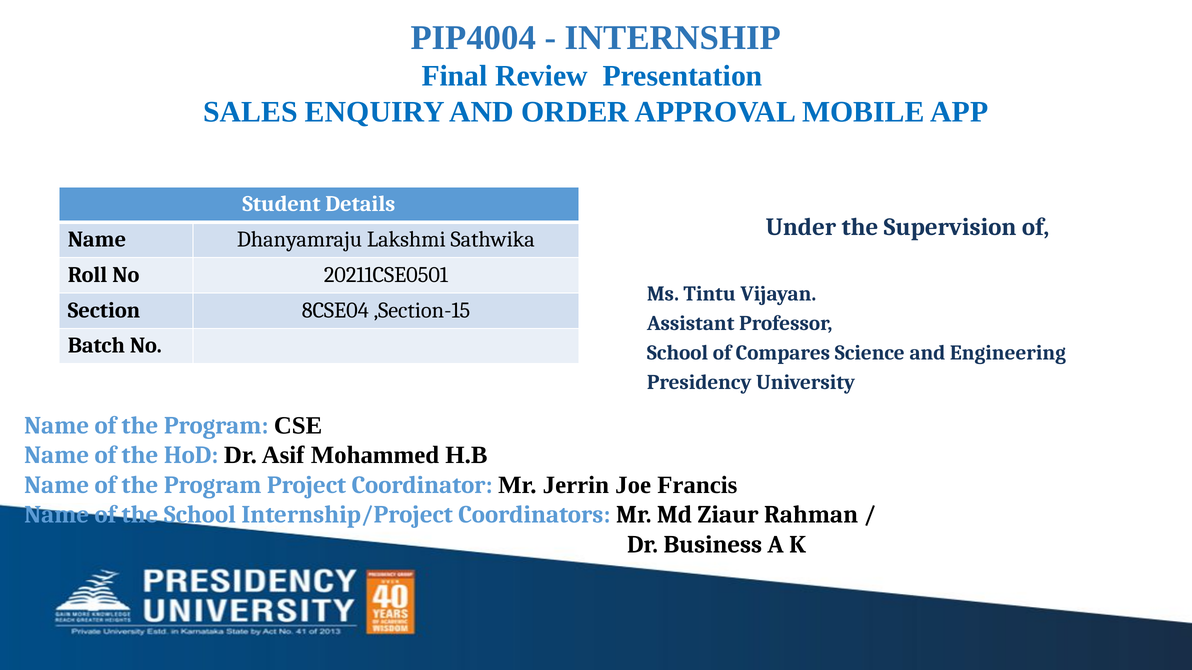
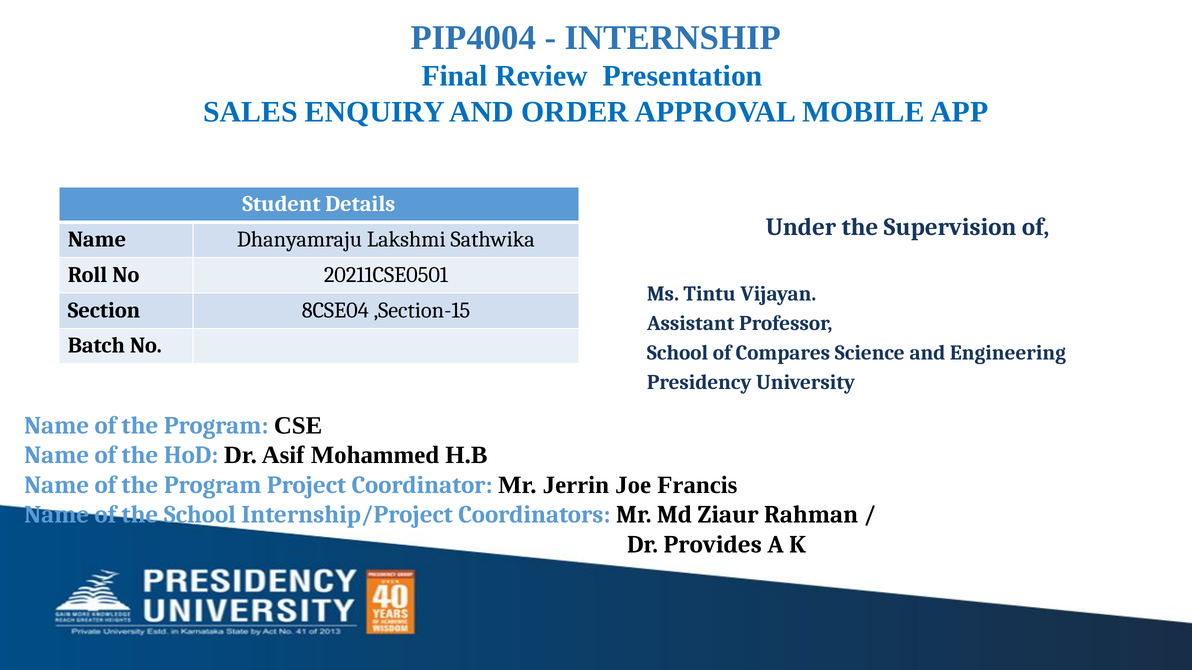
Business: Business -> Provides (713, 545)
